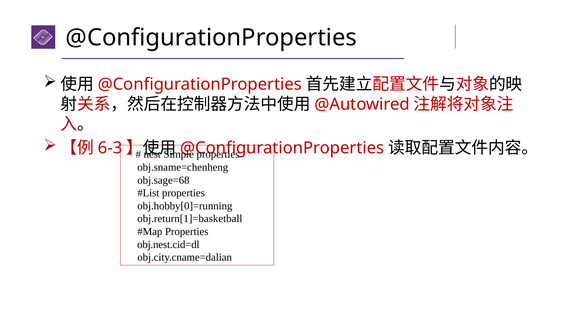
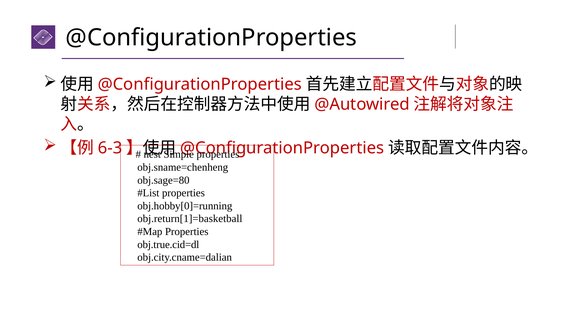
obj.sage=68: obj.sage=68 -> obj.sage=80 (163, 180)
obj.nest.cid=dl: obj.nest.cid=dl -> obj.true.cid=dl (168, 244)
